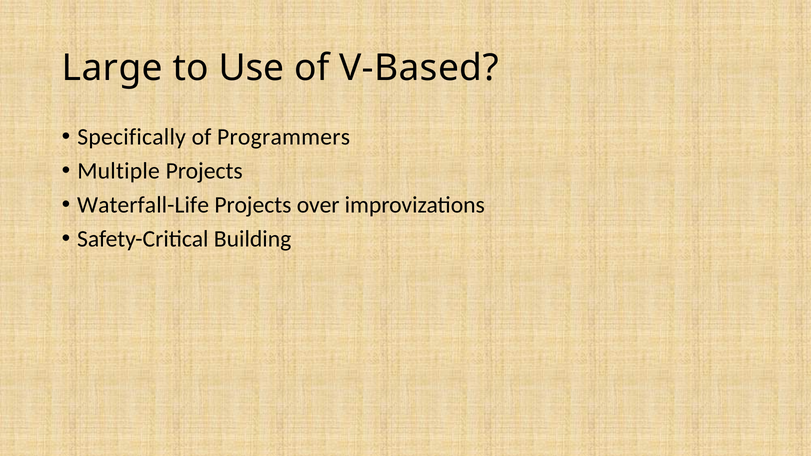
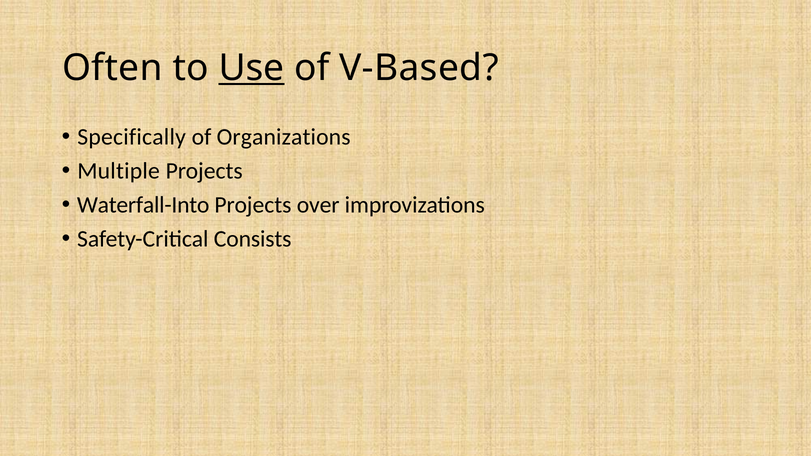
Large: Large -> Often (112, 68)
Use underline: none -> present (251, 68)
Programmers: Programmers -> Organizations (284, 137)
Waterfall-Life: Waterfall-Life -> Waterfall-Into (143, 205)
Building: Building -> Consists (253, 239)
